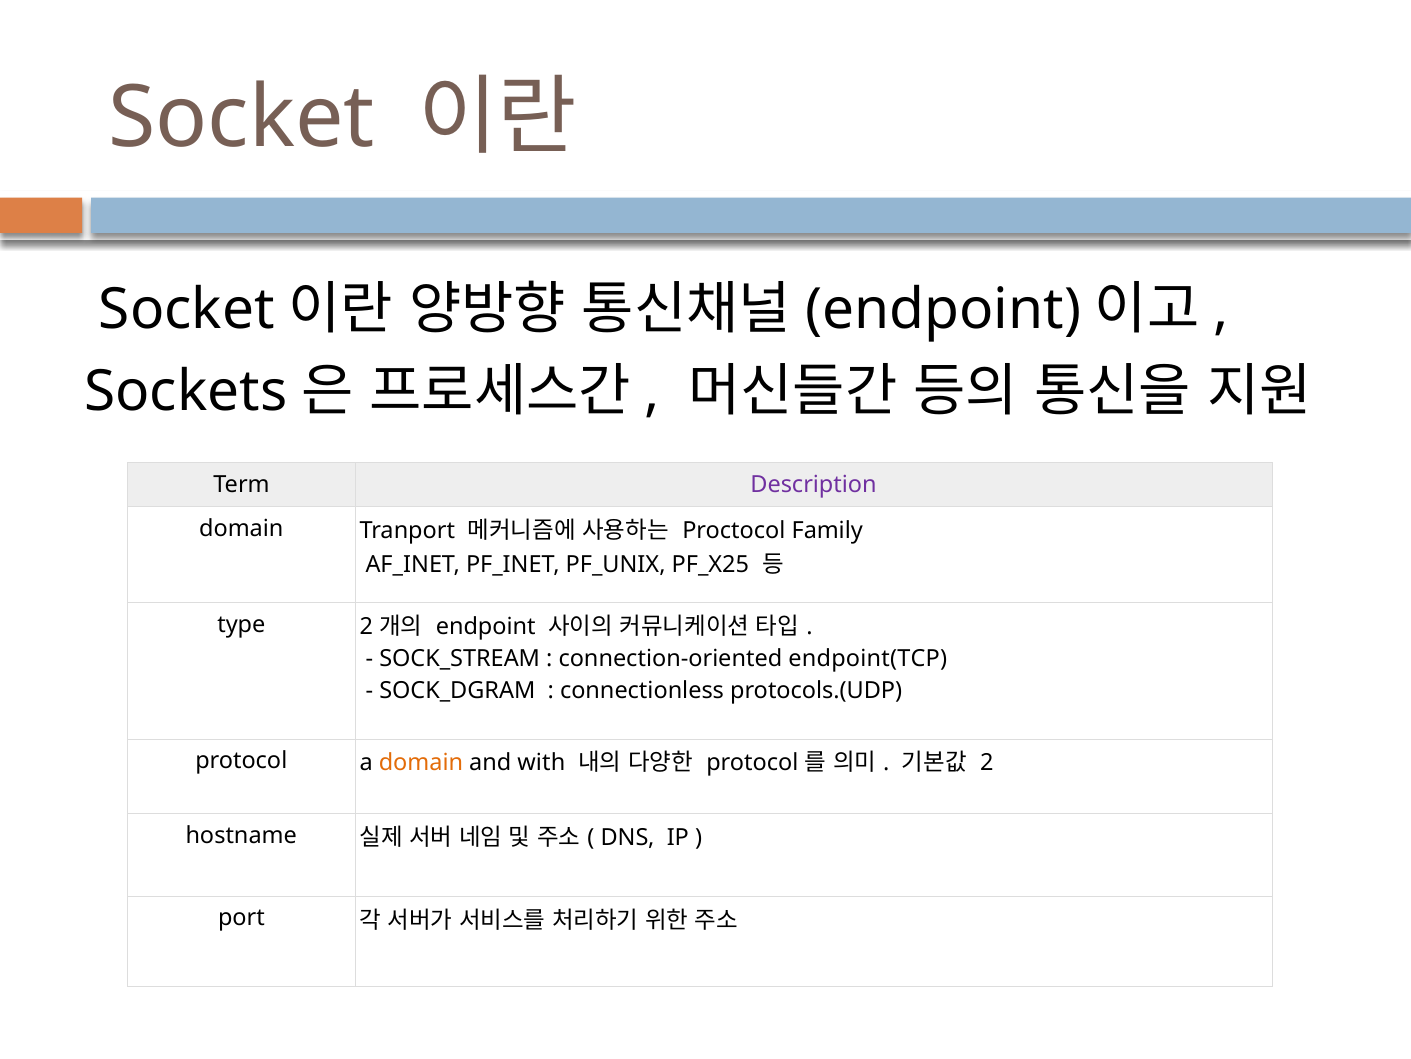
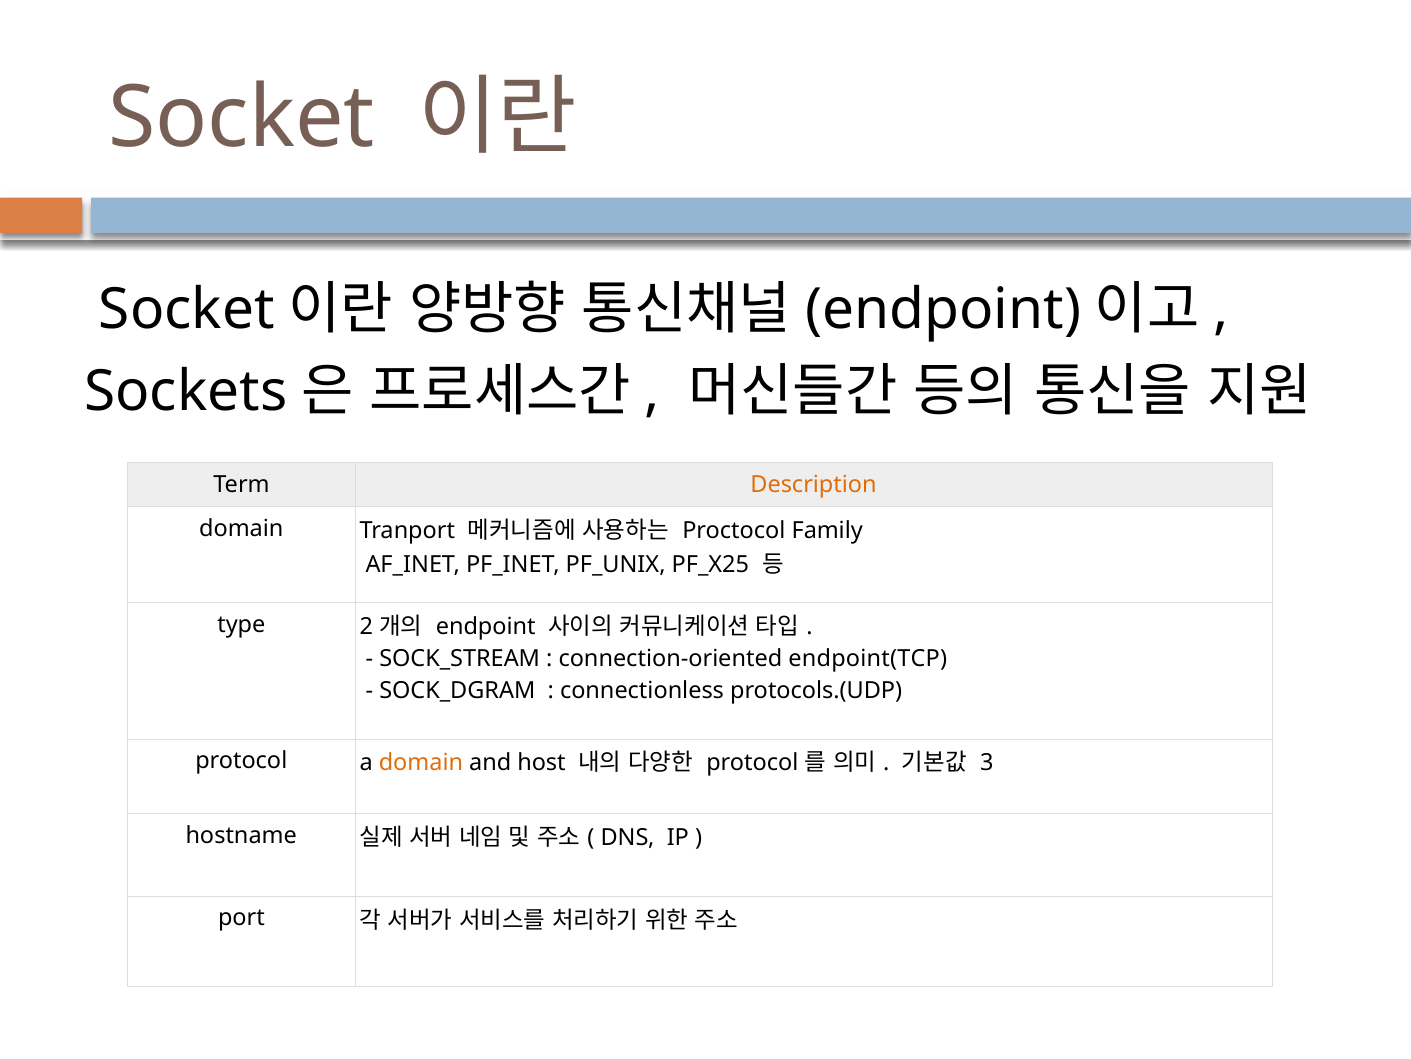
Description colour: purple -> orange (814, 484)
with: with -> host (541, 762)
2: 2 -> 3 (987, 762)
